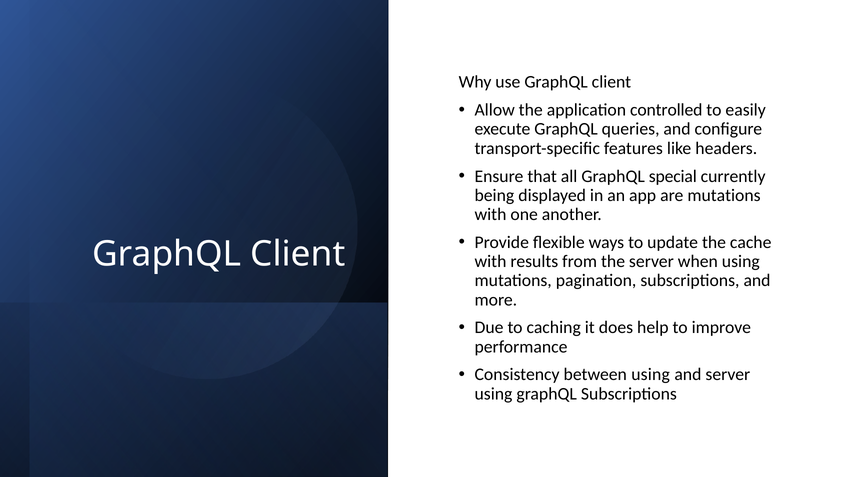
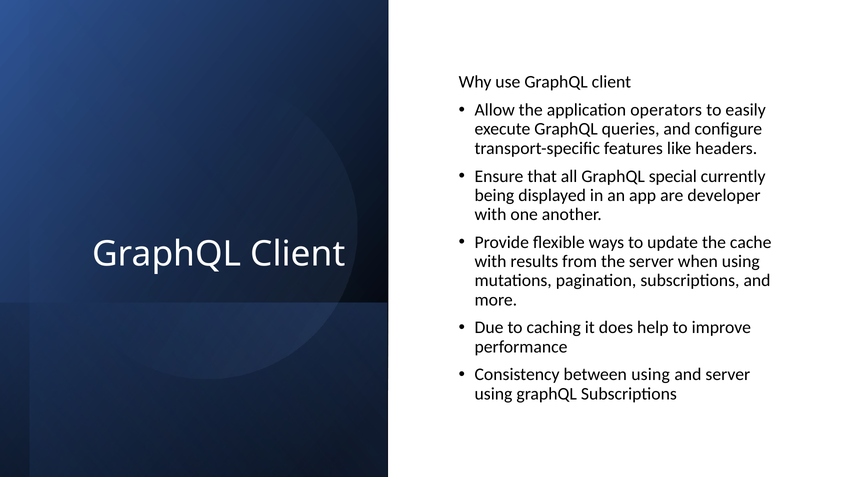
controlled: controlled -> operators (666, 110)
are mutations: mutations -> developer (724, 195)
